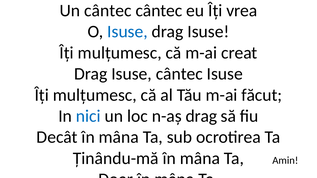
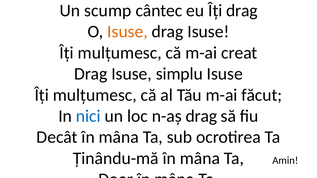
Un cântec: cântec -> scump (108, 11)
Îți vrea: vrea -> drag (242, 11)
Isuse colour: blue -> orange (127, 32)
Isuse cântec: cântec -> simplu (179, 74)
